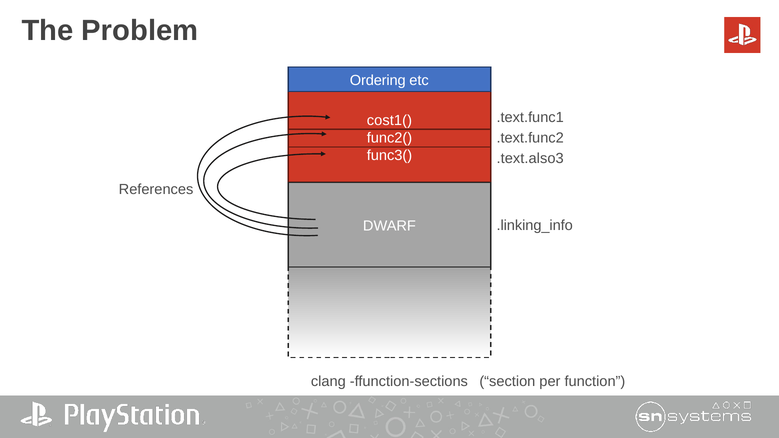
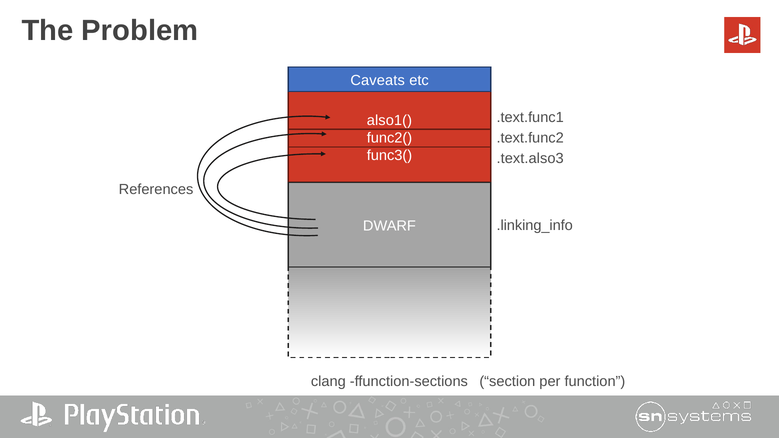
Ordering: Ordering -> Caveats (378, 80)
cost1(: cost1( -> also1( (389, 120)
